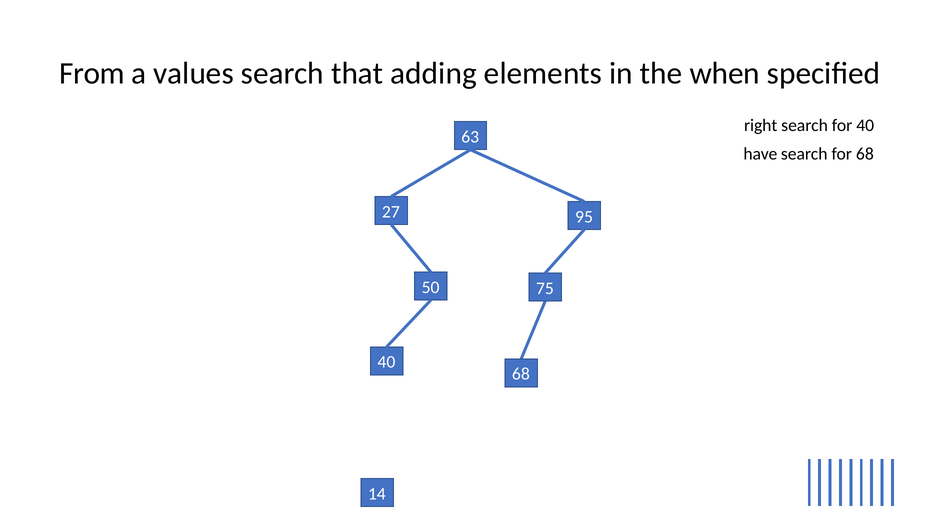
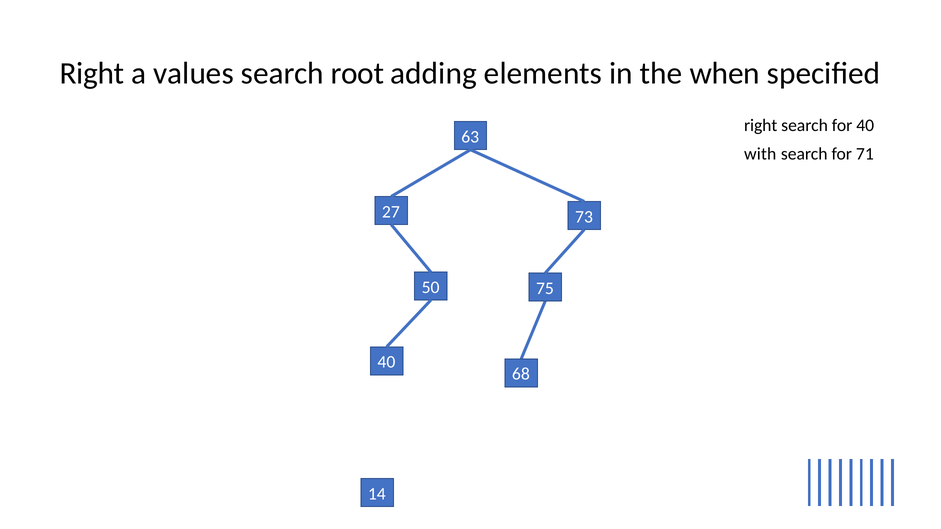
From: From -> Right (92, 73)
that: that -> root (357, 73)
have: have -> with (760, 154)
for 68: 68 -> 71 (865, 154)
95: 95 -> 73 (584, 217)
